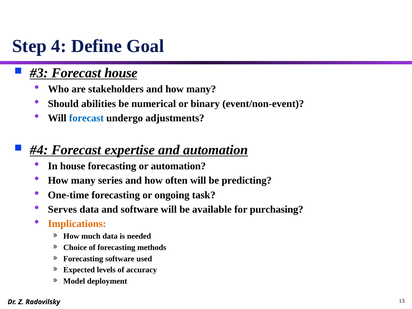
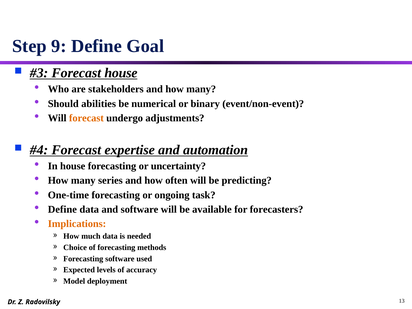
4: 4 -> 9 (59, 46)
forecast colour: blue -> orange (86, 118)
or automation: automation -> uncertainty (178, 166)
Serves: Serves -> Define (62, 209)
purchasing: purchasing -> forecasters (277, 209)
